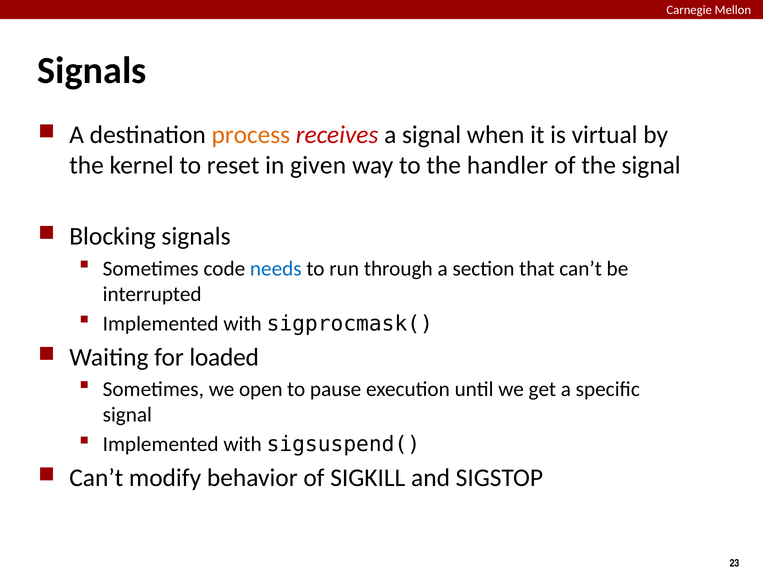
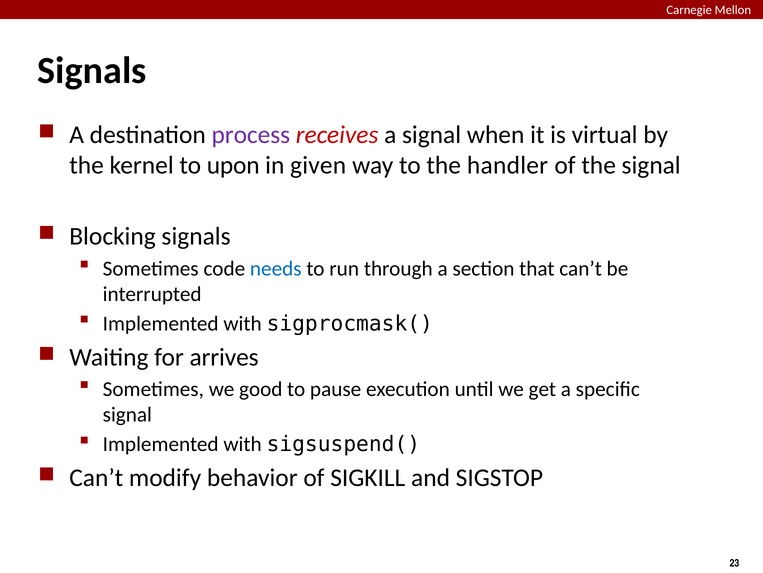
process colour: orange -> purple (251, 135)
reset: reset -> upon (233, 165)
loaded: loaded -> arrives (224, 357)
open: open -> good (261, 389)
